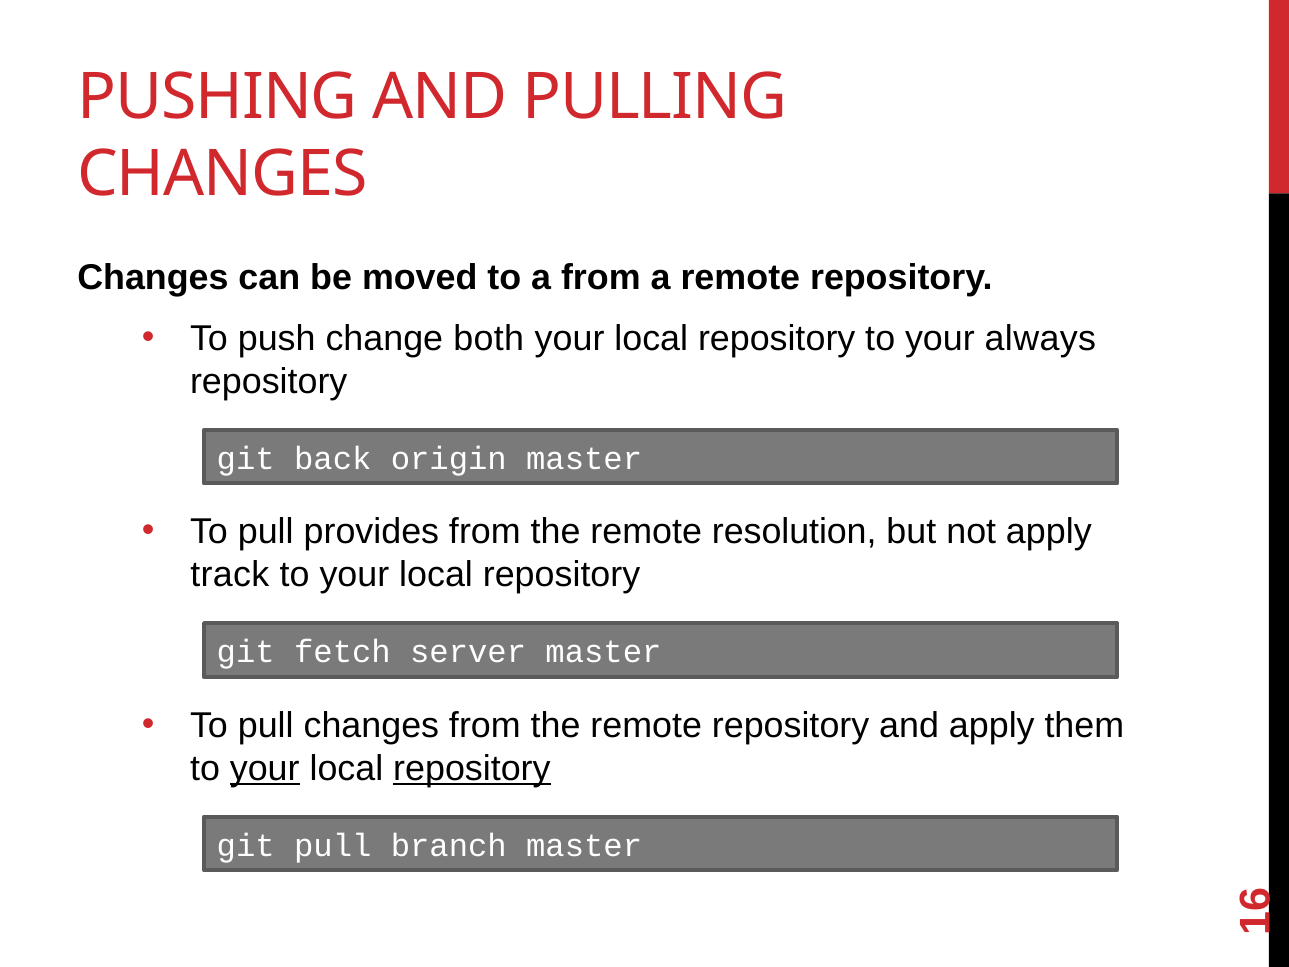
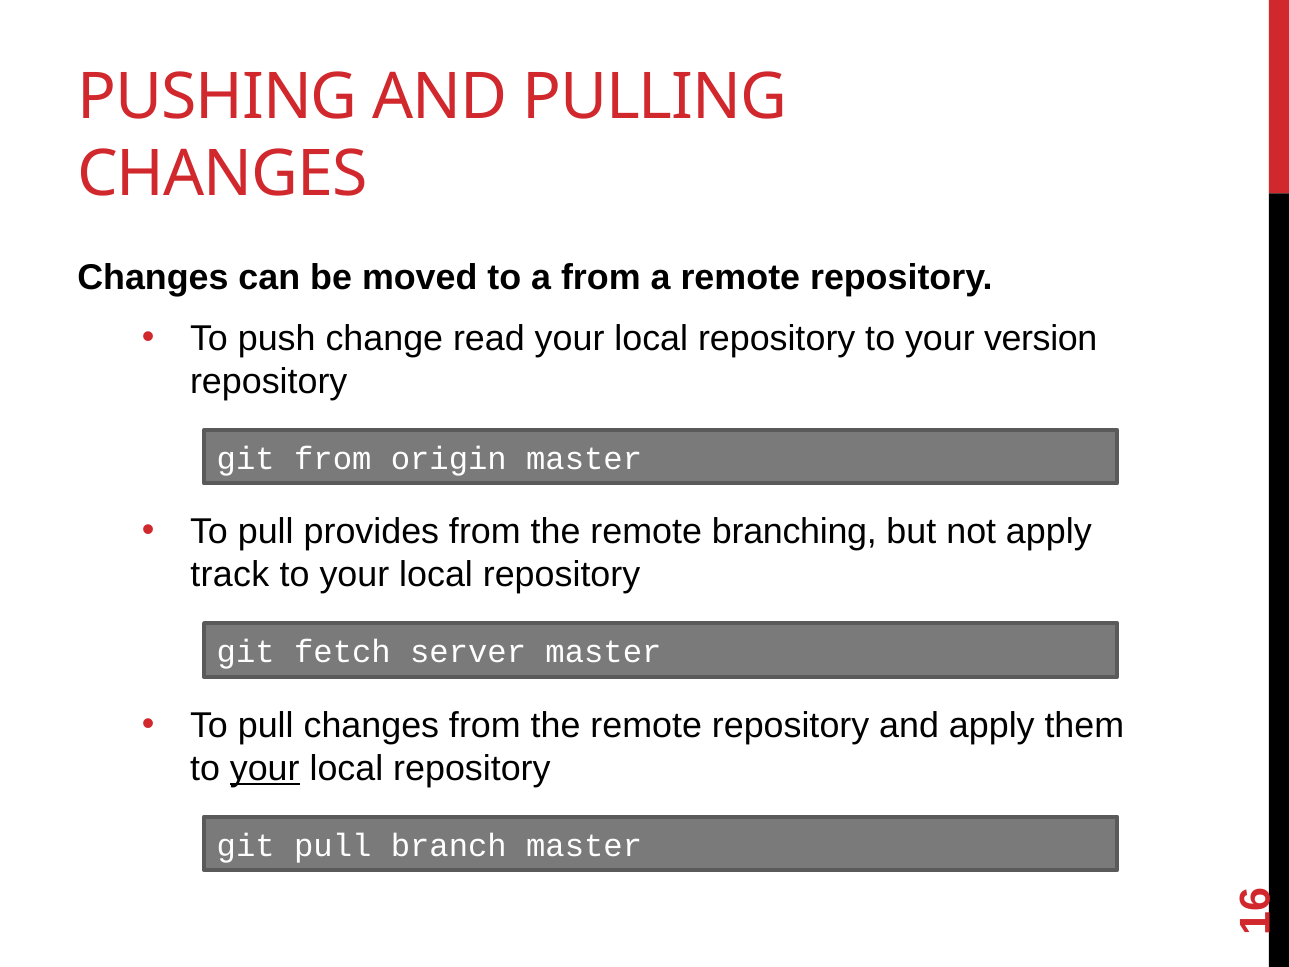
both: both -> read (489, 338)
always: always -> version (1041, 338)
git back: back -> from (333, 459)
resolution: resolution -> branching (794, 532)
repository underline: present -> none (472, 768)
